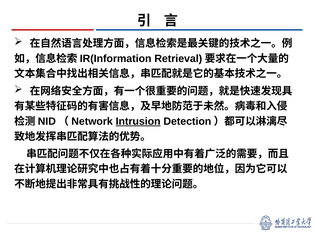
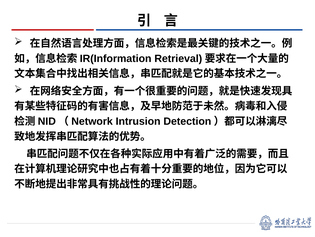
Intrusion underline: present -> none (138, 121)
